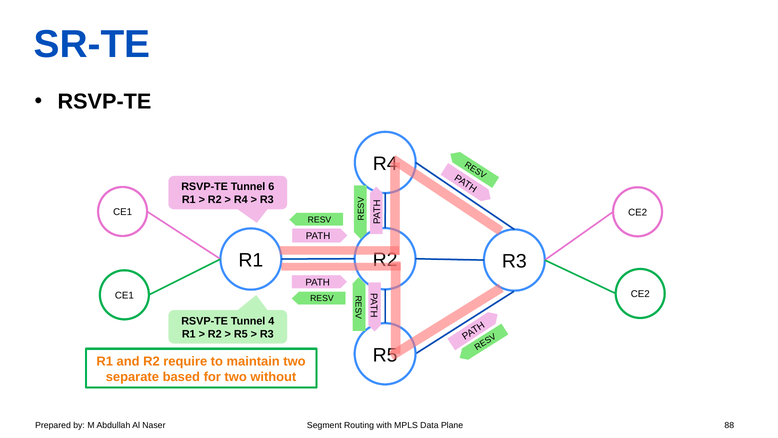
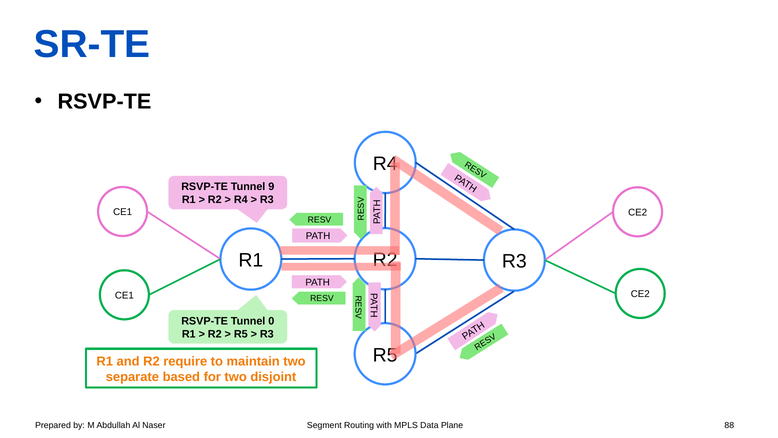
6: 6 -> 9 (271, 187)
4: 4 -> 0 (271, 321)
without: without -> disjoint (273, 376)
